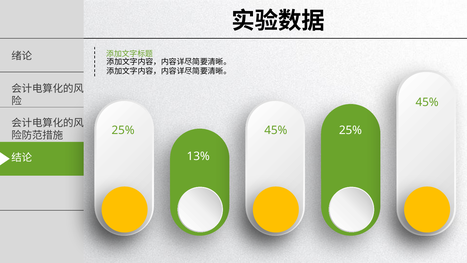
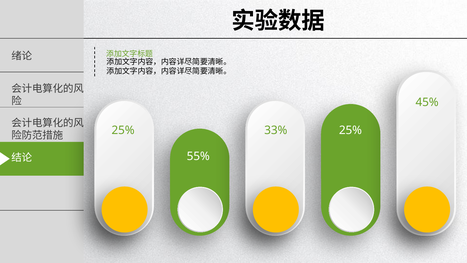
45%: 45% -> 33% (276, 130)
13%: 13% -> 55% (198, 156)
